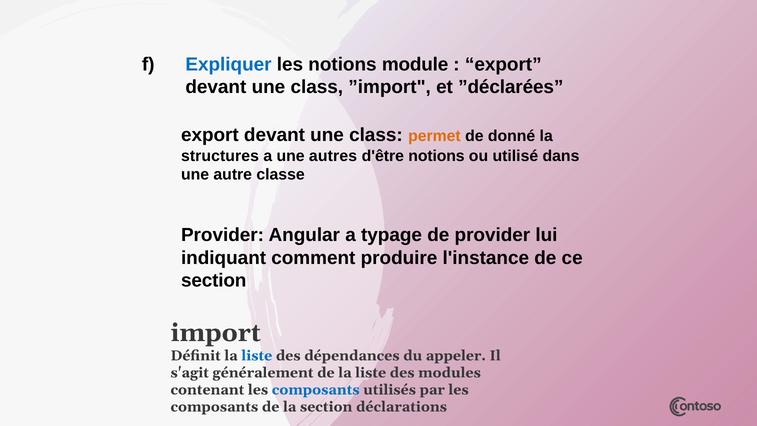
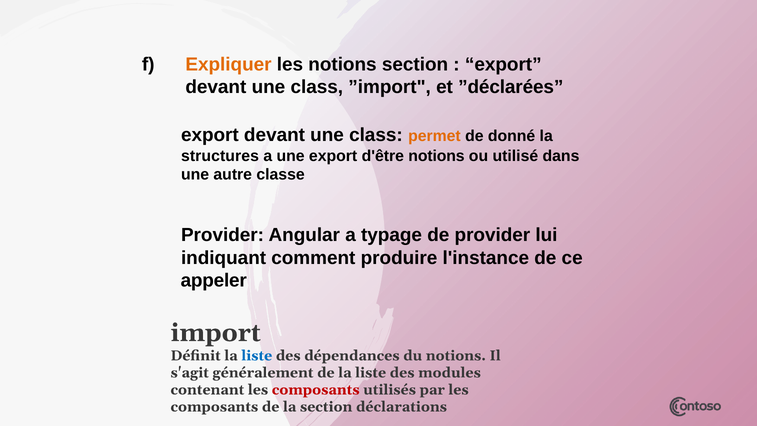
Expliquer colour: blue -> orange (229, 64)
notions module: module -> section (415, 64)
une autres: autres -> export (333, 156)
section: section -> appeler (214, 281)
du appeler: appeler -> notions (456, 355)
composants colour: blue -> red (316, 390)
